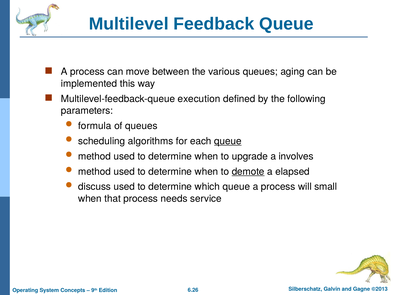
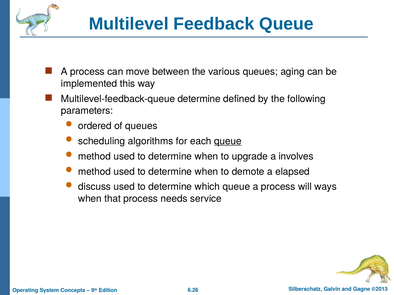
Multilevel-feedback-queue execution: execution -> determine (199, 99)
formula: formula -> ordered (95, 126)
demote underline: present -> none (248, 172)
small: small -> ways (326, 187)
